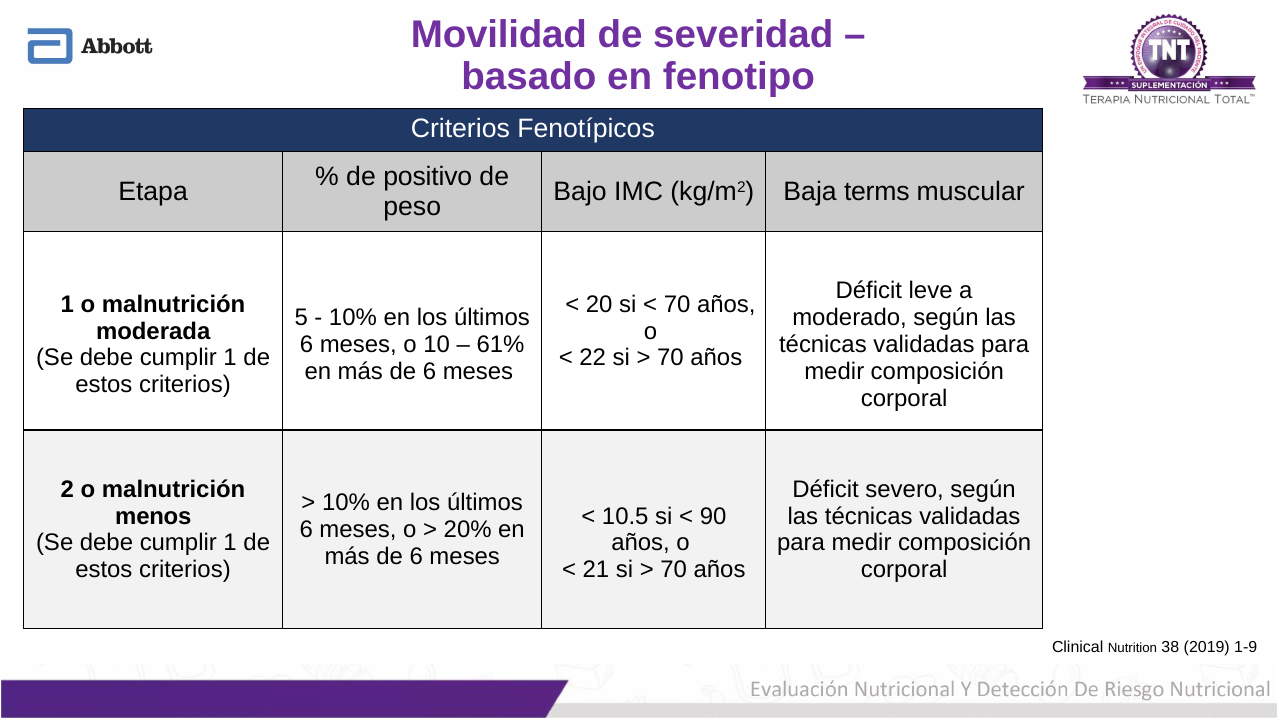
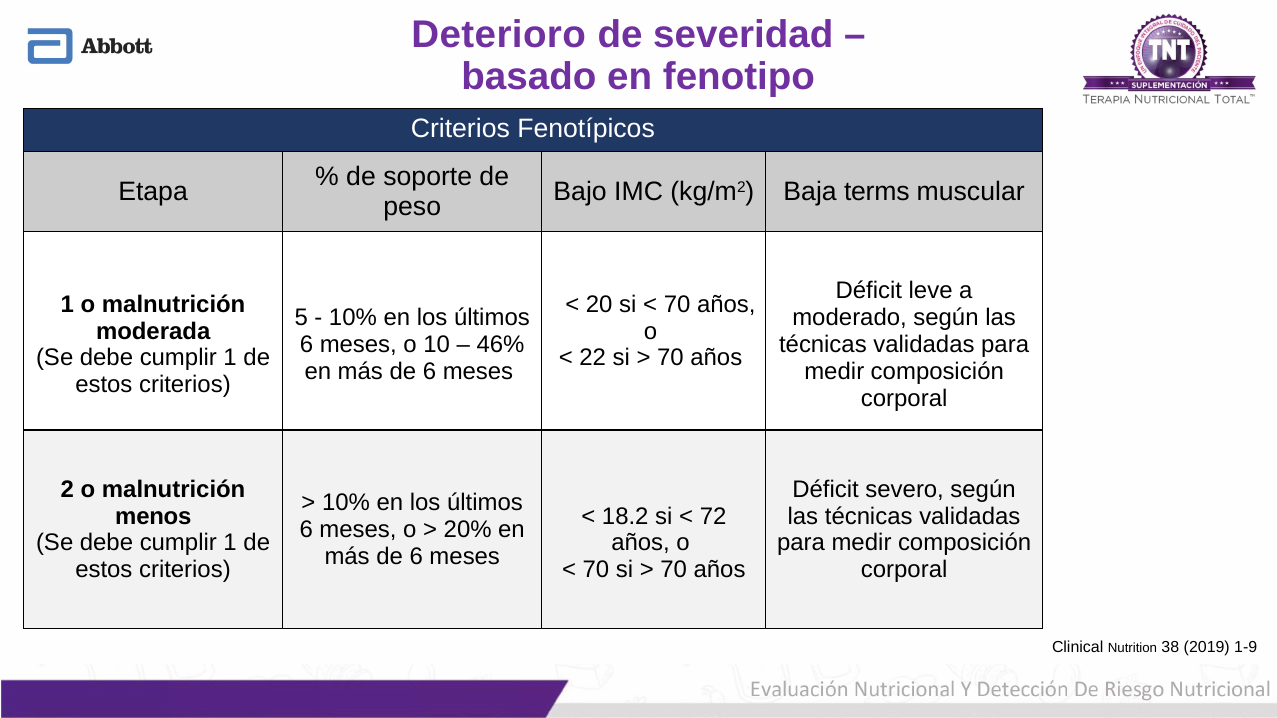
Movilidad: Movilidad -> Deterioro (499, 35)
positivo: positivo -> soporte (428, 177)
61%: 61% -> 46% (500, 345)
10.5: 10.5 -> 18.2 (625, 516)
90: 90 -> 72 (713, 516)
21: 21 -> 70 (596, 570)
